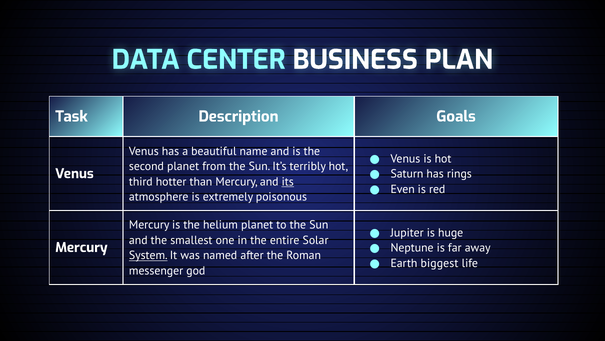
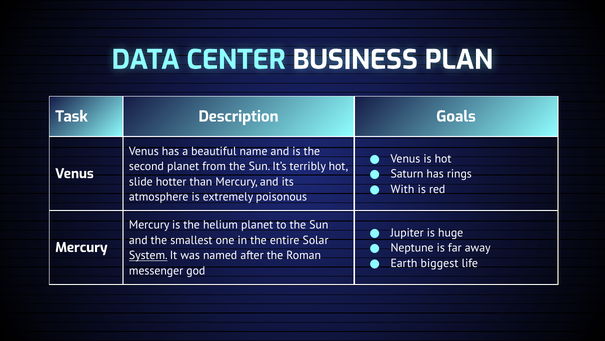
third: third -> slide (141, 181)
its underline: present -> none (288, 181)
Even: Even -> With (403, 189)
